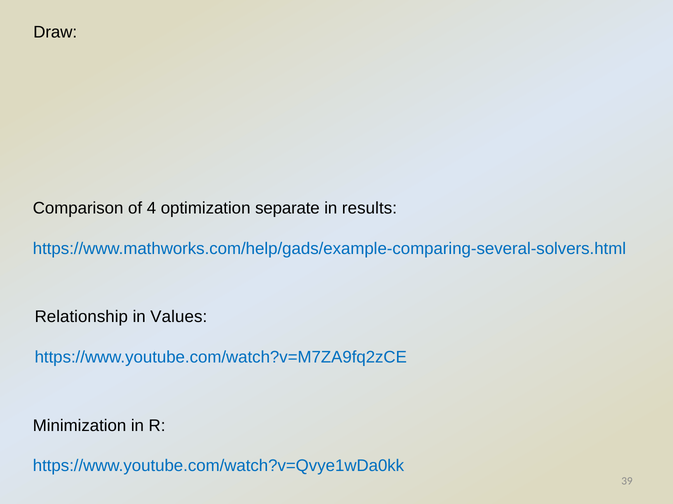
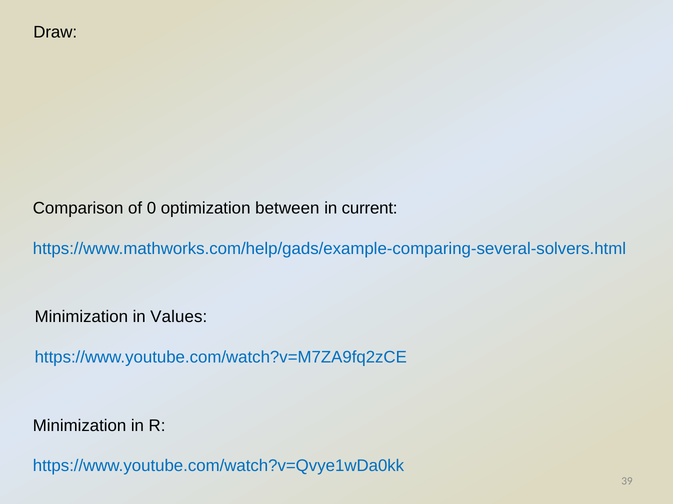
4: 4 -> 0 (151, 209)
separate: separate -> between (287, 209)
results: results -> current (370, 209)
Relationship: Relationship -> Minimization (81, 317)
